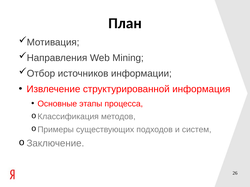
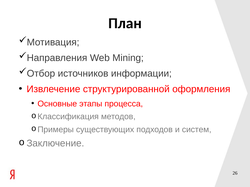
информация: информация -> оформления (201, 89)
